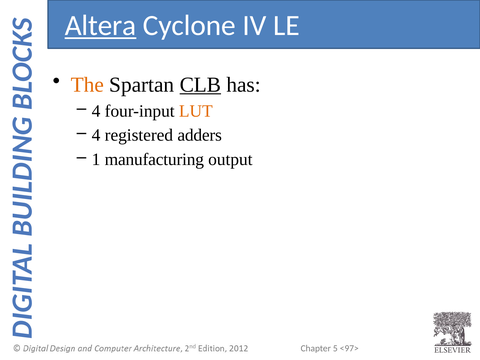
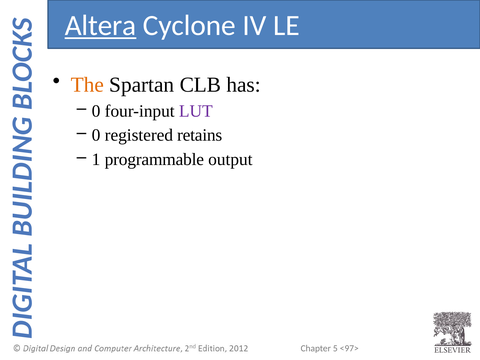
CLB underline: present -> none (200, 85)
4: 4 -> 0 (96, 111)
LUT colour: orange -> purple (196, 111)
4: 4 -> 0 (96, 135)
adders: adders -> retains (200, 135)
manufacturing: manufacturing -> programmable (154, 160)
